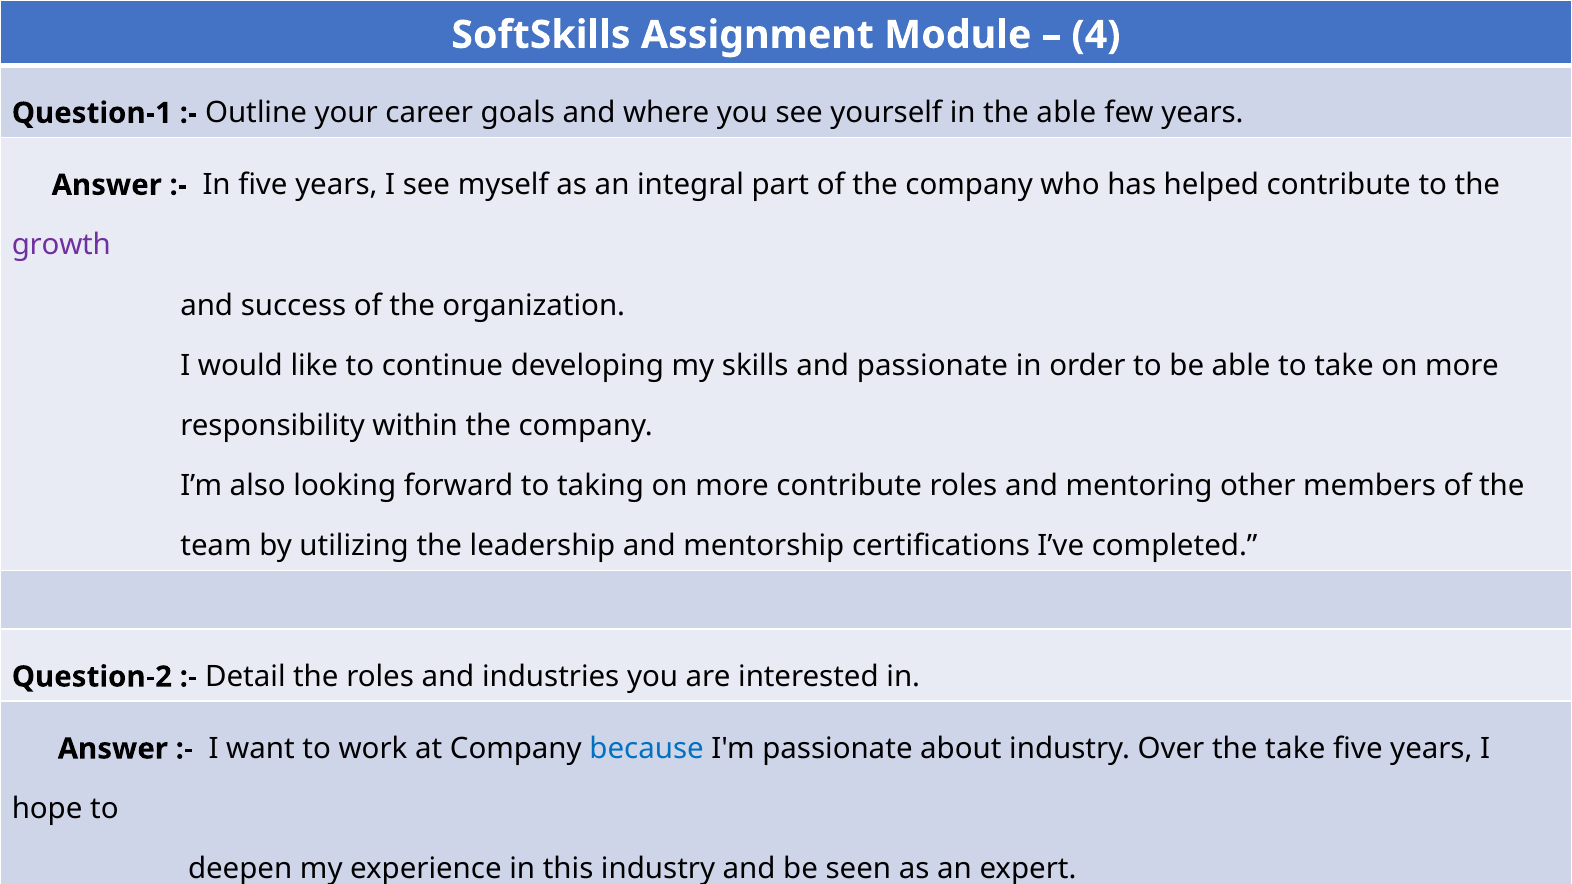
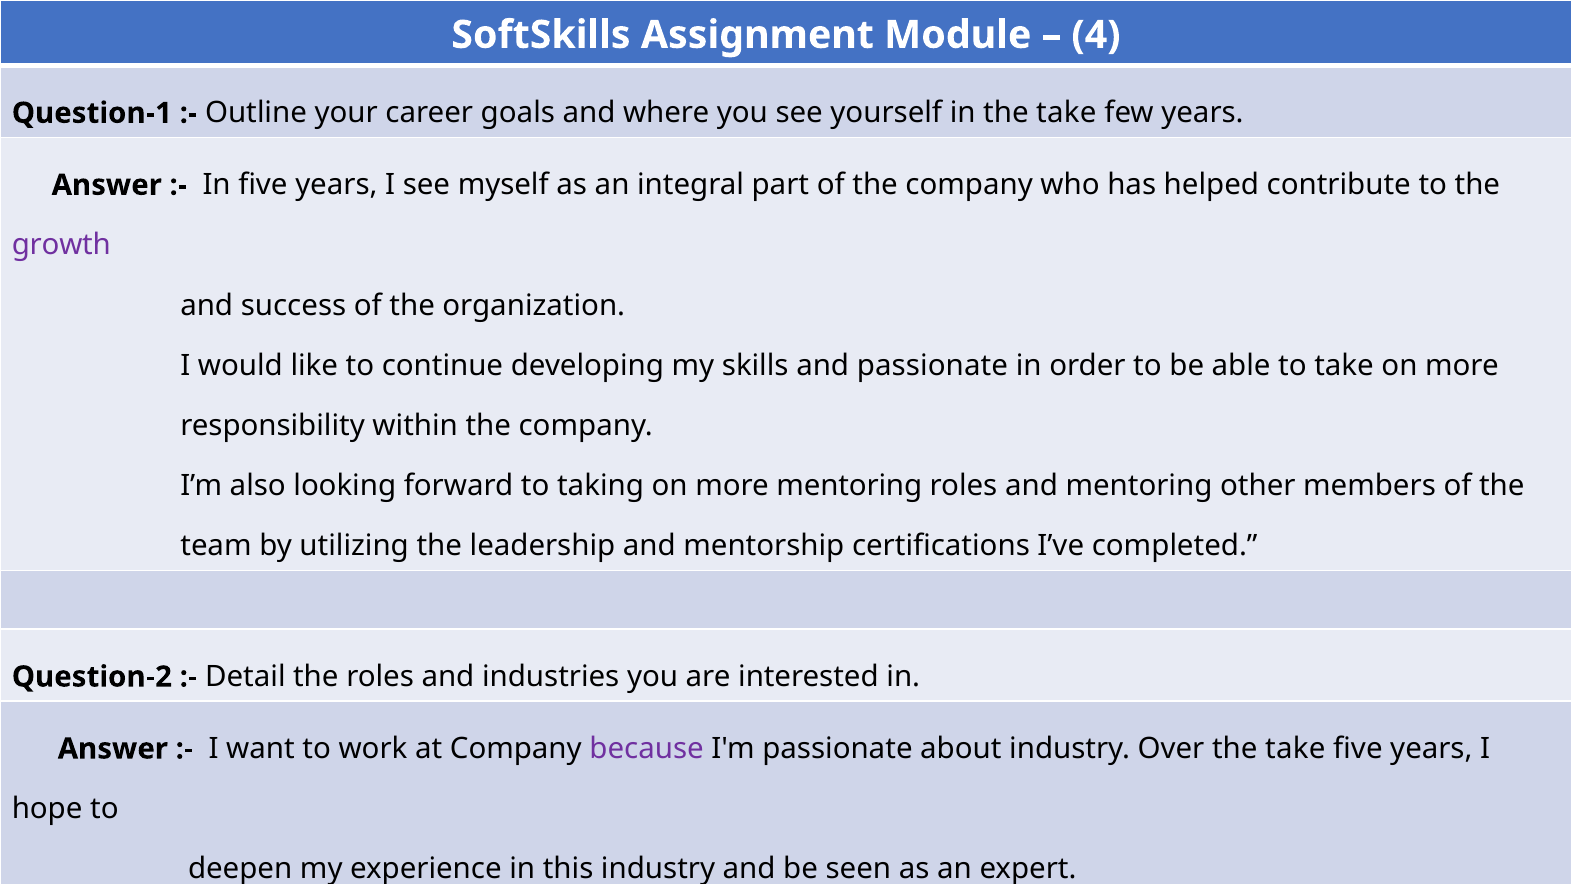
in the able: able -> take (1066, 113)
more contribute: contribute -> mentoring (849, 486)
because colour: blue -> purple (647, 749)
